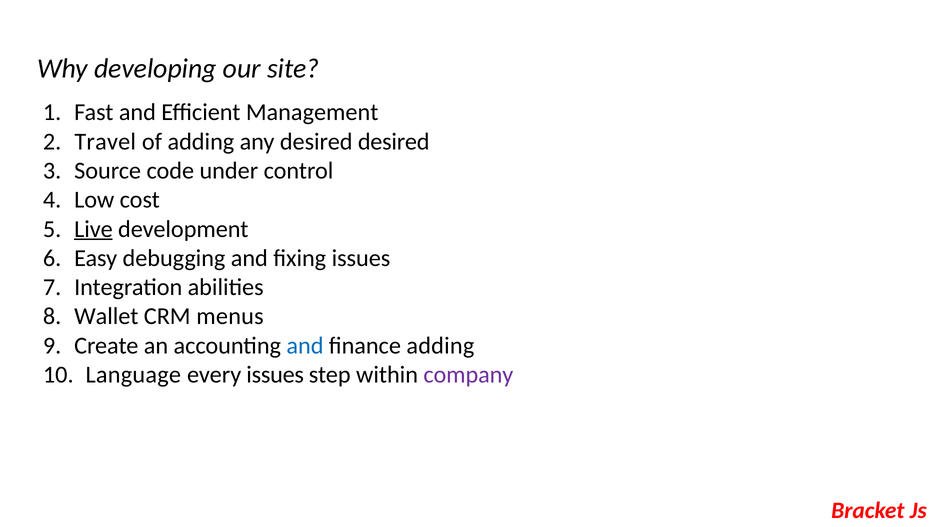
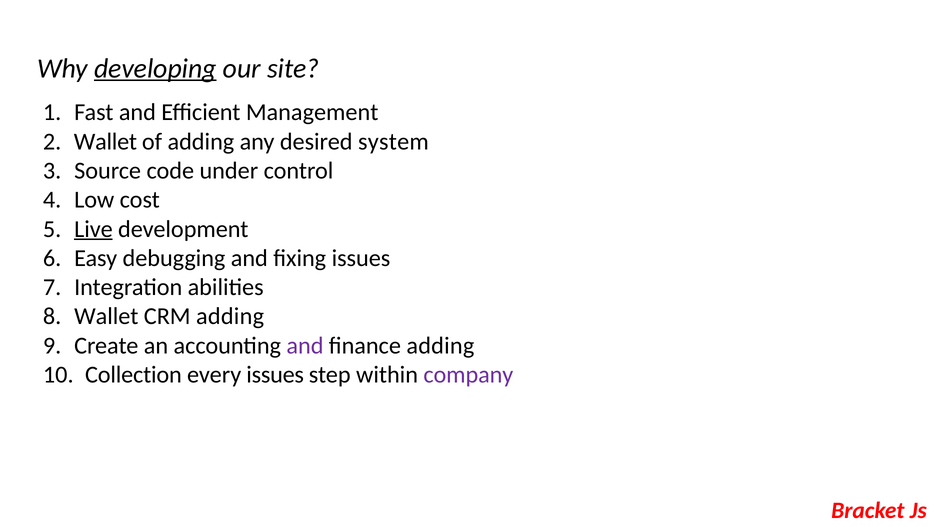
developing underline: none -> present (155, 68)
Travel: Travel -> Wallet (105, 141)
desired desired: desired -> system (393, 141)
CRM menus: menus -> adding (230, 316)
and colour: blue -> purple (305, 345)
Language: Language -> Collection (133, 374)
